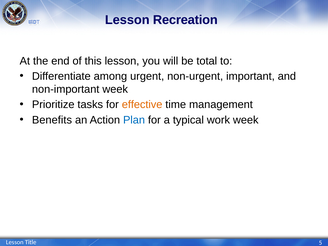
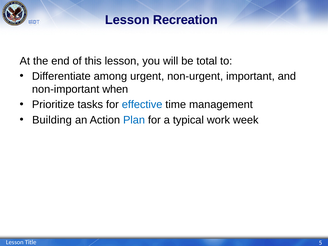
non-important week: week -> when (115, 89)
effective colour: orange -> blue (142, 105)
Benefits: Benefits -> Building (52, 120)
